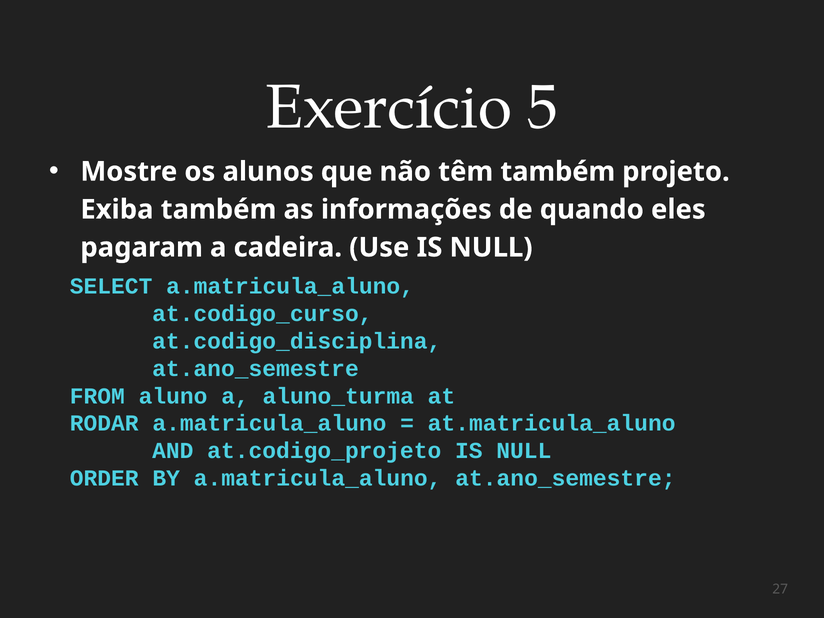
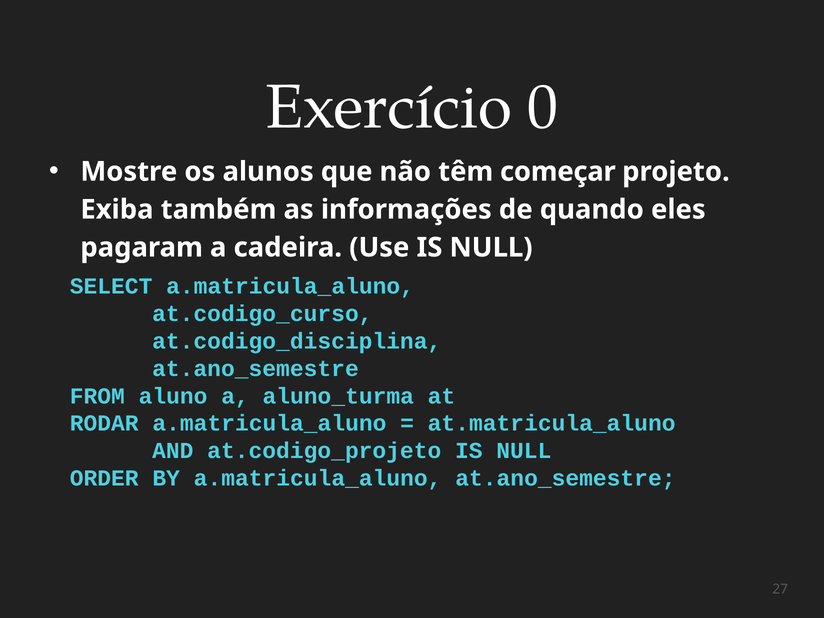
5: 5 -> 0 (543, 107)
têm também: também -> começar (558, 172)
